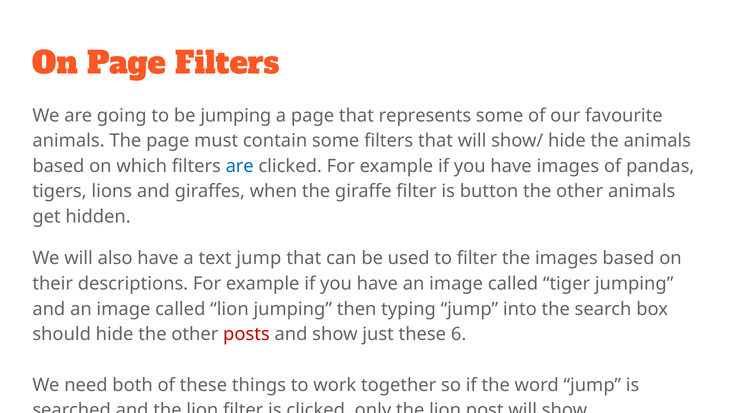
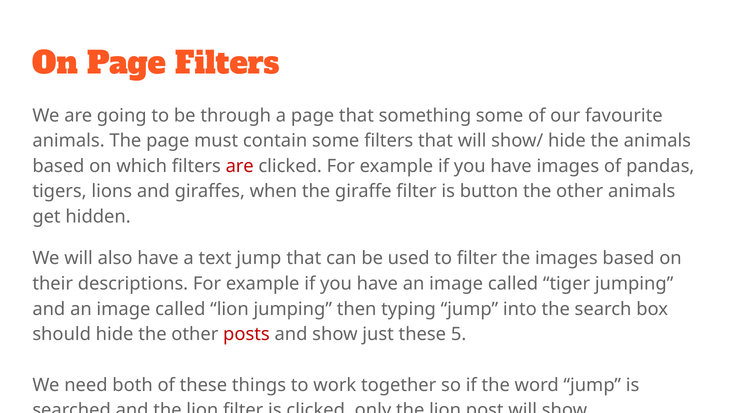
be jumping: jumping -> through (236, 116)
represents: represents -> something (425, 116)
are colour: blue -> red (240, 166)
6: 6 -> 5 (459, 335)
